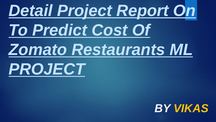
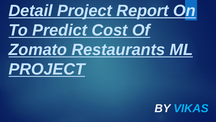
VIKAS colour: yellow -> light blue (191, 108)
